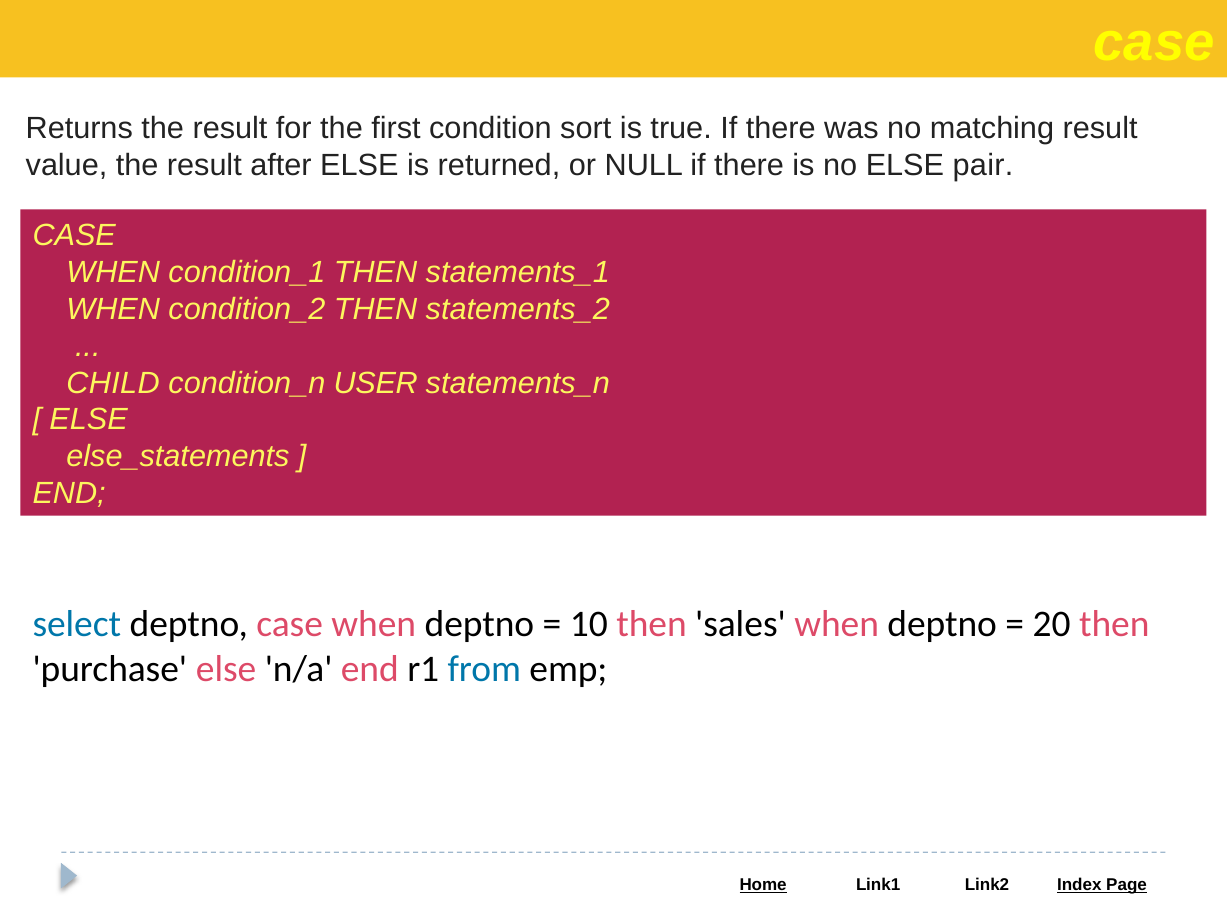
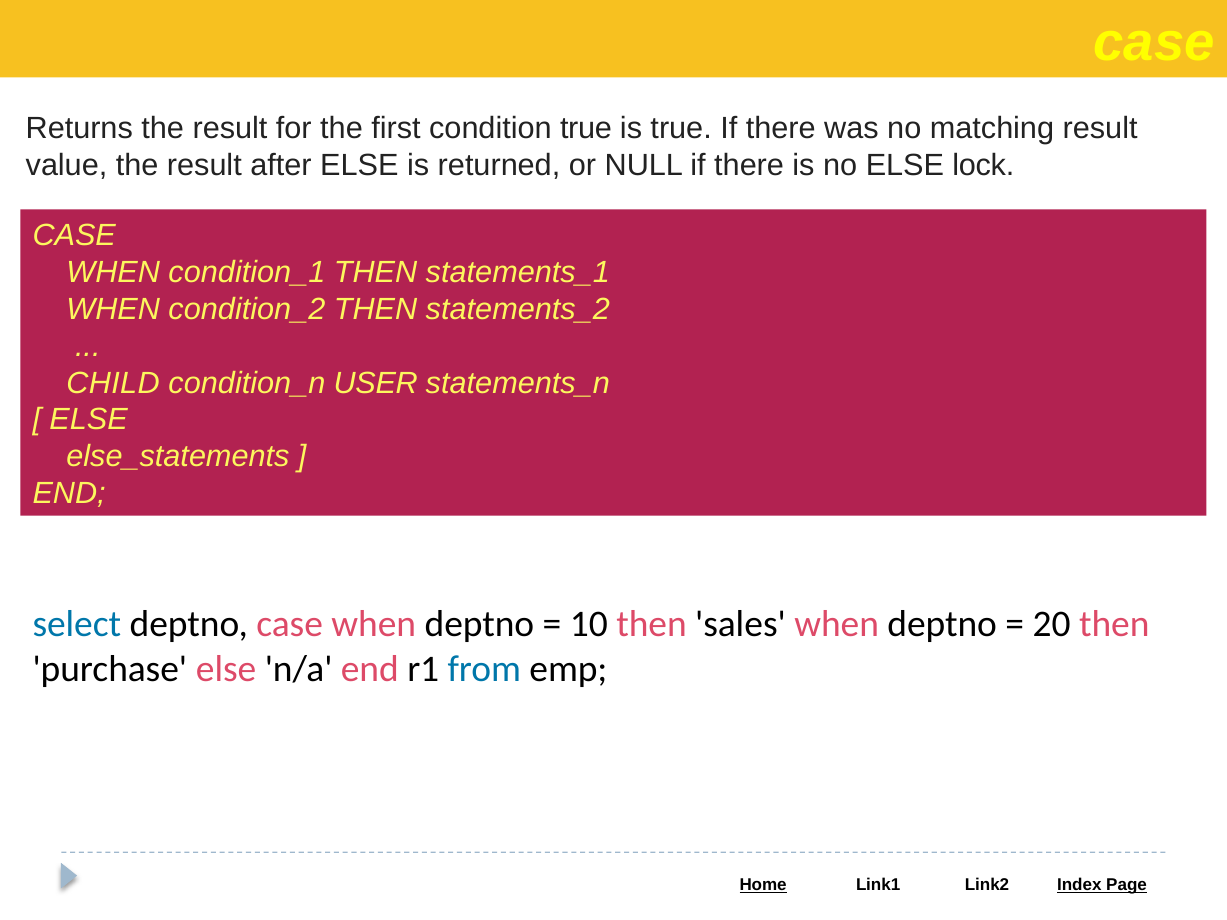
condition sort: sort -> true (586, 129)
pair: pair -> lock (983, 166)
